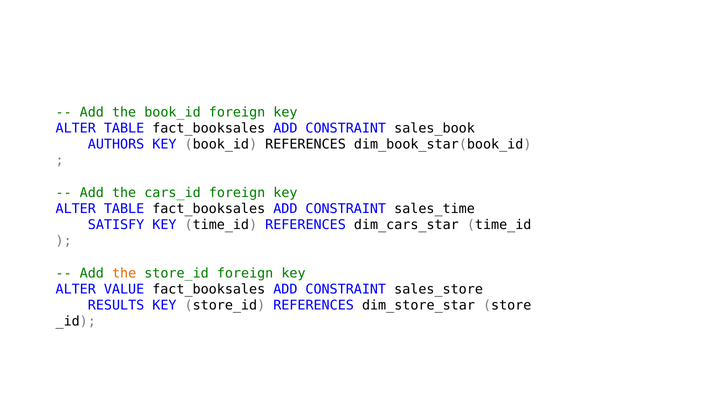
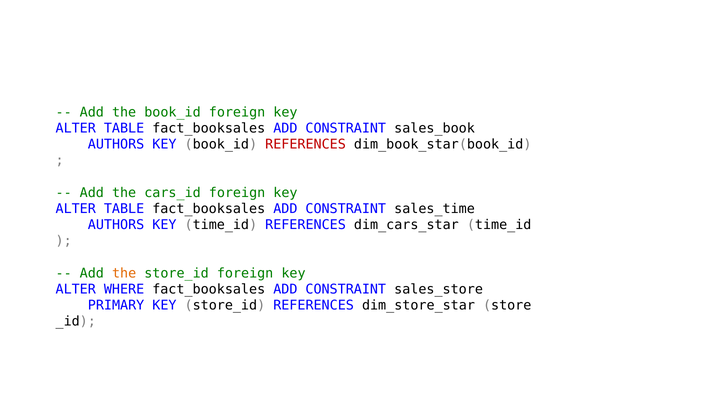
REFERENCES colour: black -> red (306, 145)
SATISFY: SATISFY -> AUTHORS (116, 225)
VALUE: VALUE -> WHERE (124, 289)
RESULTS: RESULTS -> PRIMARY (116, 305)
